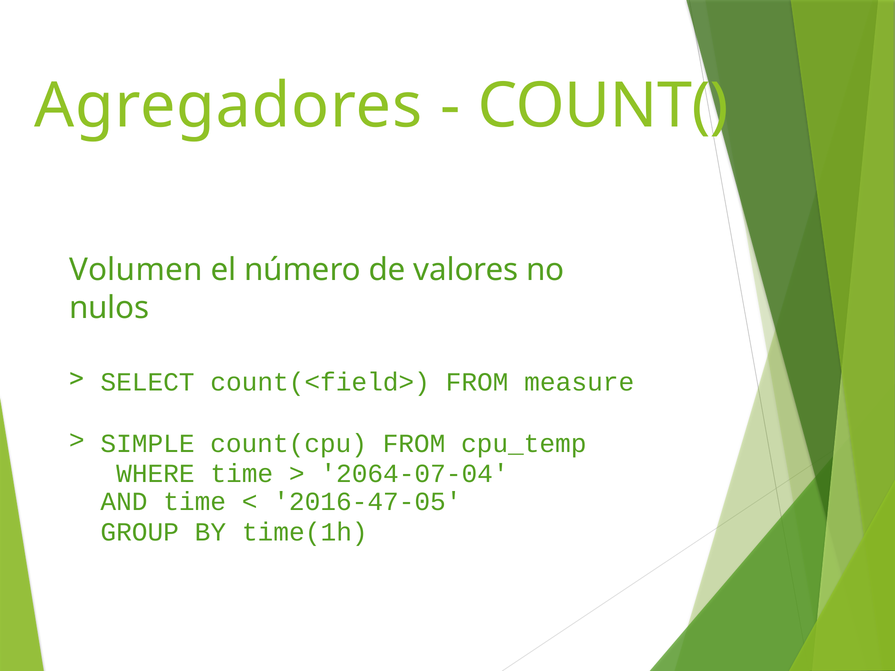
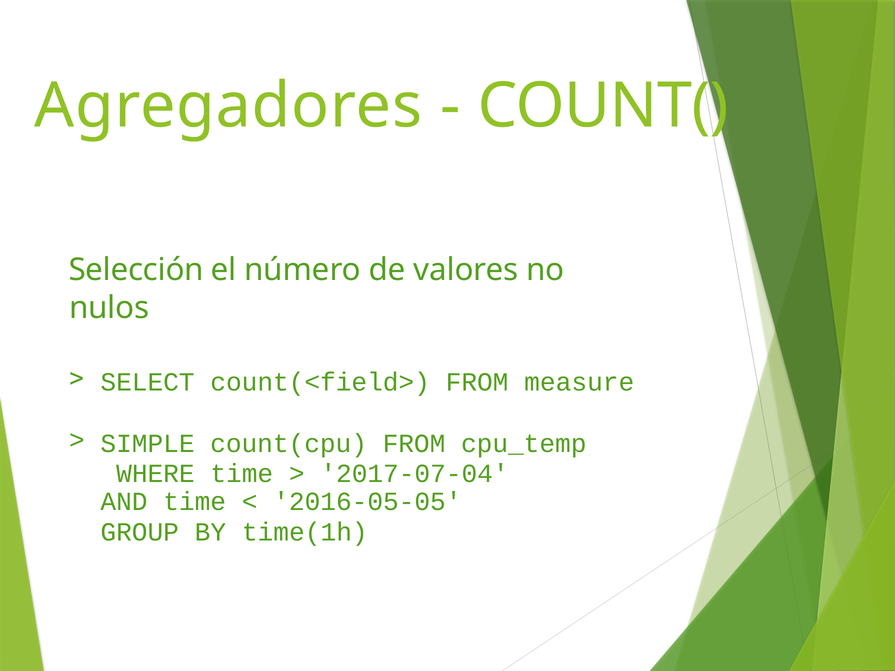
Volumen: Volumen -> Selección (136, 270)
2064-07-04: 2064-07-04 -> 2017-07-04 (415, 474)
2016-47-05: 2016-47-05 -> 2016-05-05 (367, 502)
